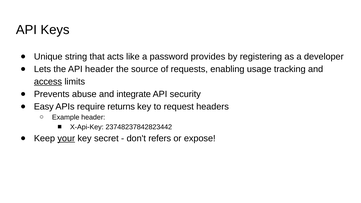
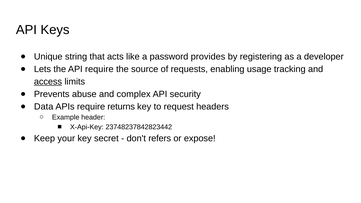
API header: header -> require (99, 69)
integrate: integrate -> complex (134, 94)
Easy: Easy -> Data (44, 107)
your underline: present -> none (66, 138)
